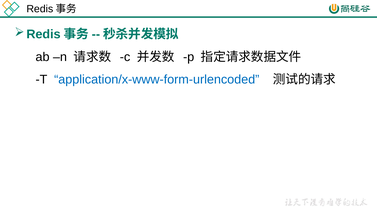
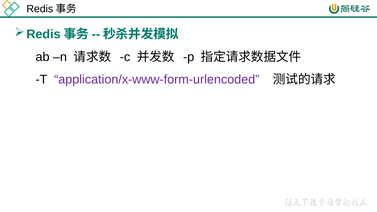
application/x-www-form-urlencoded colour: blue -> purple (157, 80)
